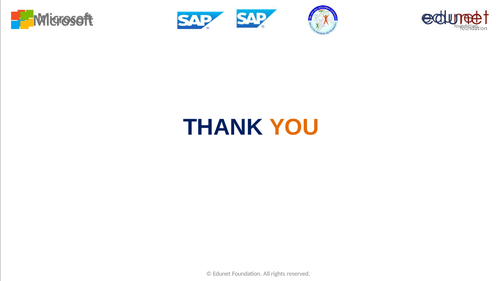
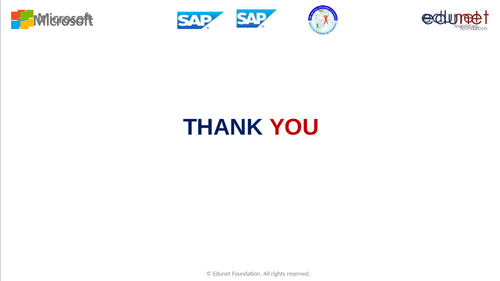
YOU colour: orange -> red (294, 127)
